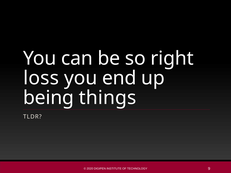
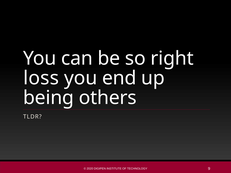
things: things -> others (108, 98)
